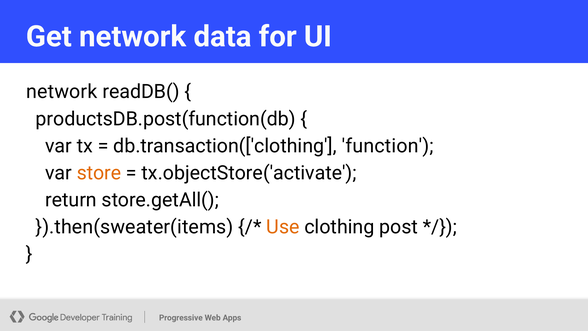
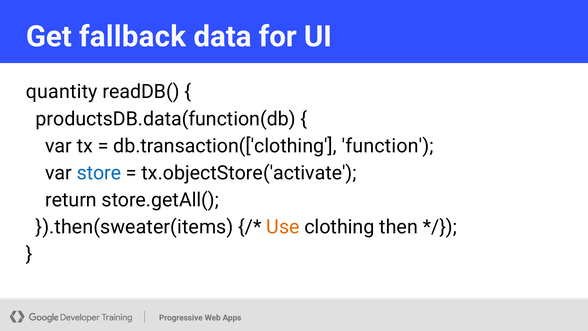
Get network: network -> fallback (132, 37)
network: network -> quantity (62, 92)
productsDB.post(function(db: productsDB.post(function(db -> productsDB.data(function(db (166, 119)
store colour: orange -> blue (99, 173)
post: post -> then (399, 227)
